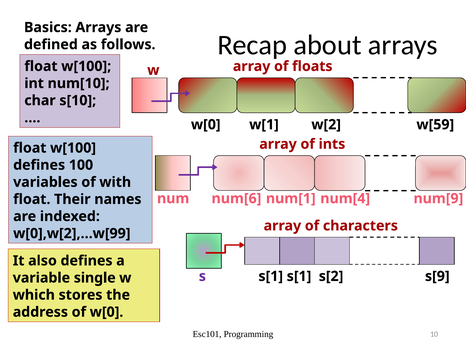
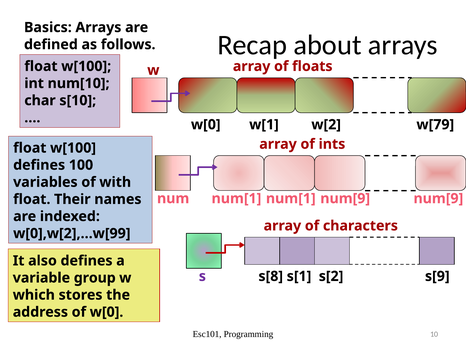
w[59: w[59 -> w[79 (435, 124)
num[6: num[6 -> num[1 (236, 198)
num[1 num[4: num[4 -> num[9 (345, 198)
s[1: s[1 -> s[8 (271, 276)
single: single -> group (95, 277)
